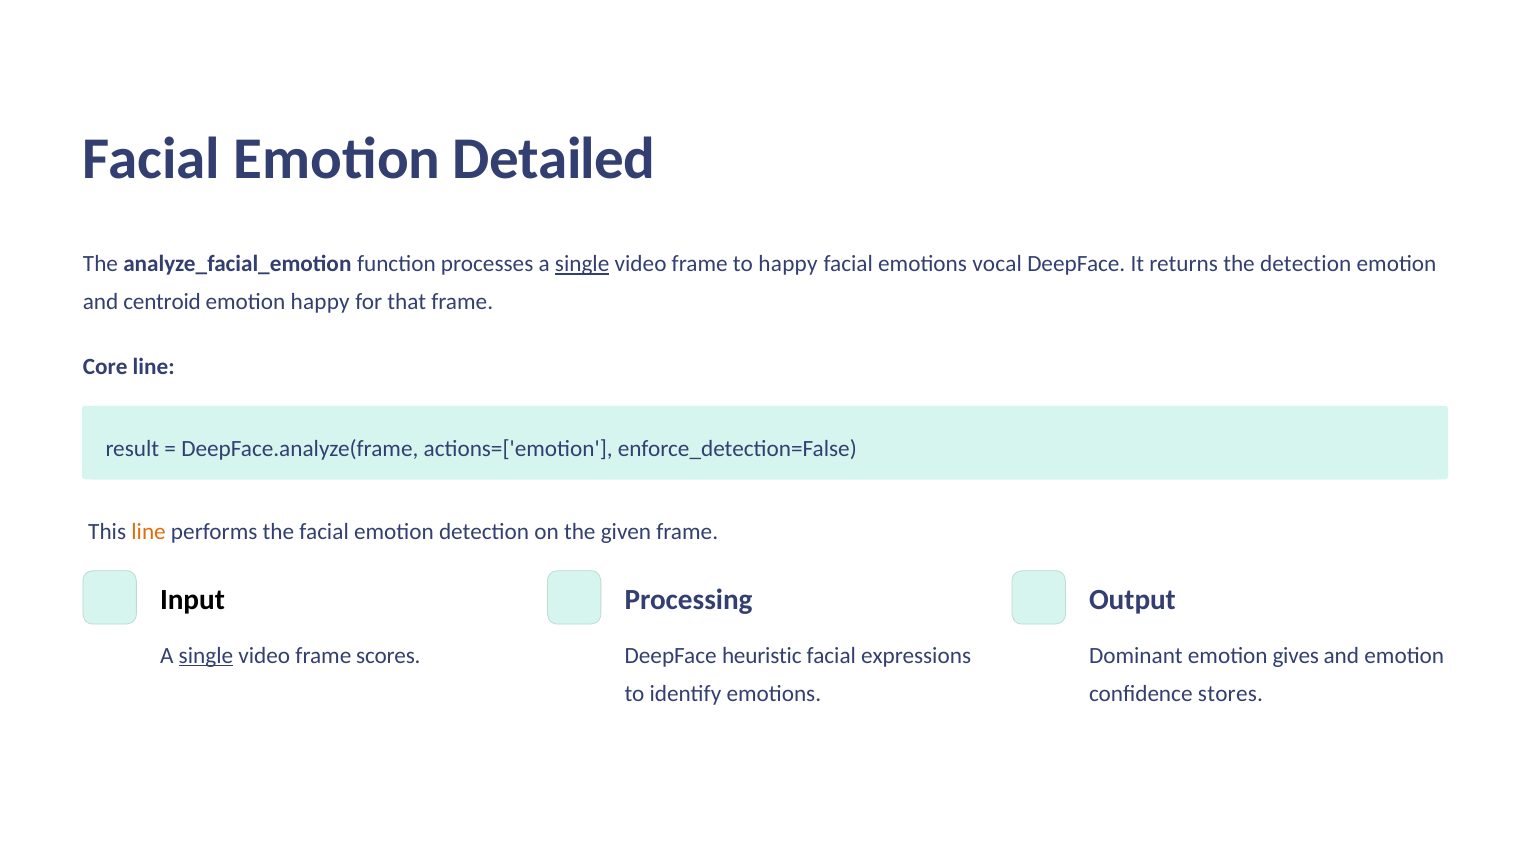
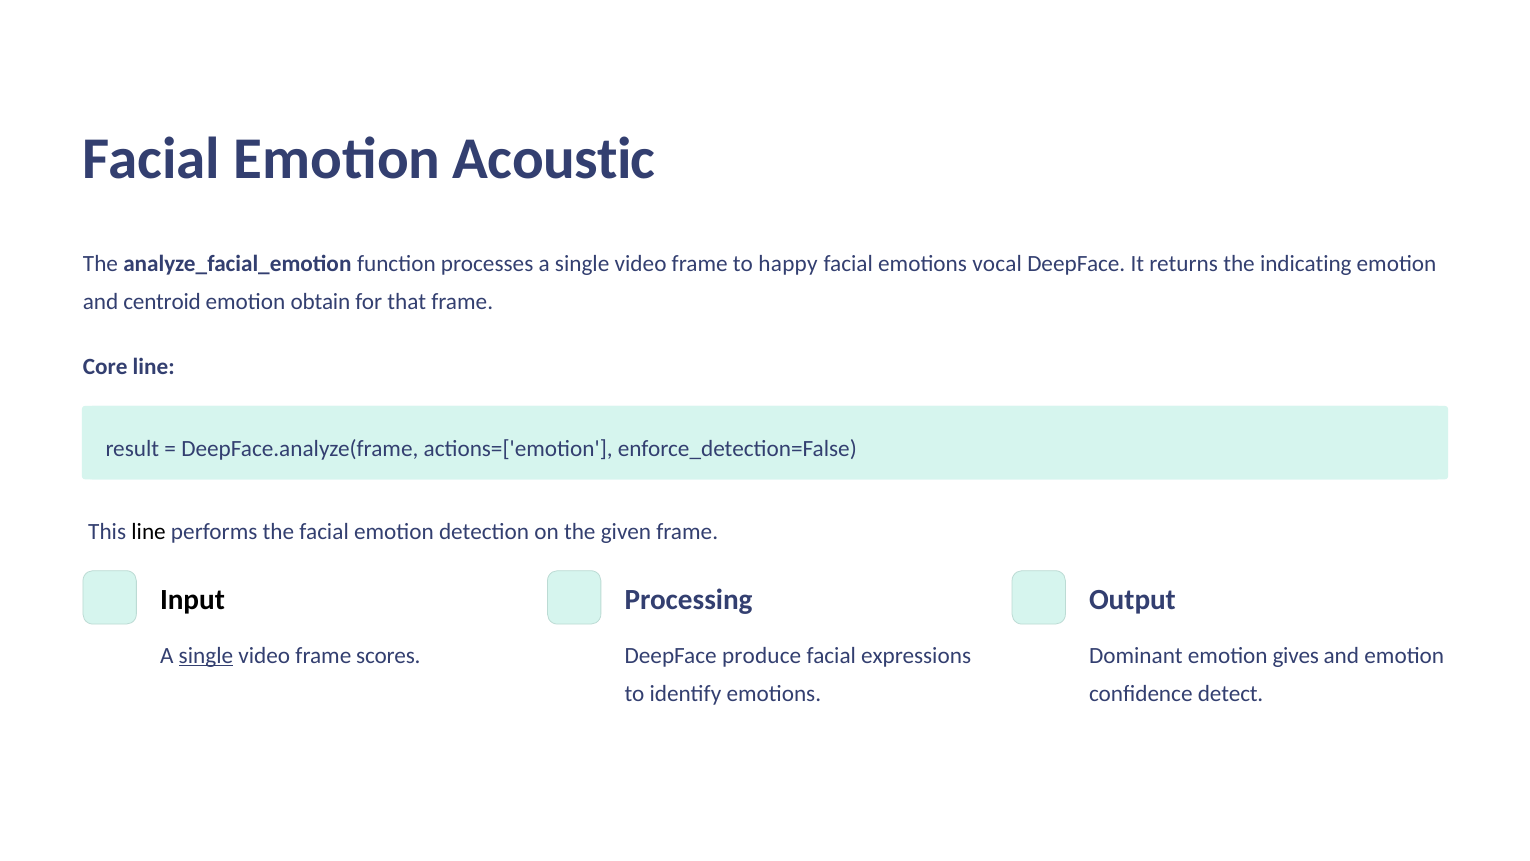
Detailed: Detailed -> Acoustic (554, 159)
single underline: present -> none (582, 264)
the detection: detection -> indicating (1306, 264)
emotion happy: happy -> obtain (320, 302)
line colour: orange -> black (149, 531)
heuristic: heuristic -> produce (762, 655)
stores: stores -> detect (1231, 693)
